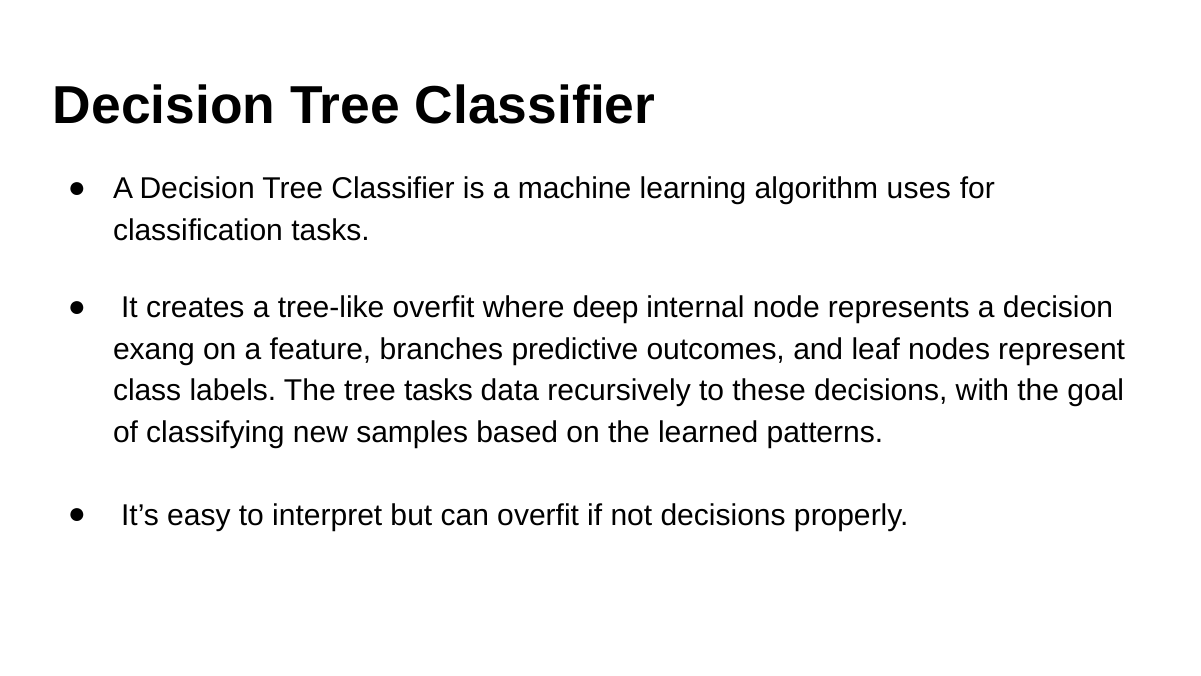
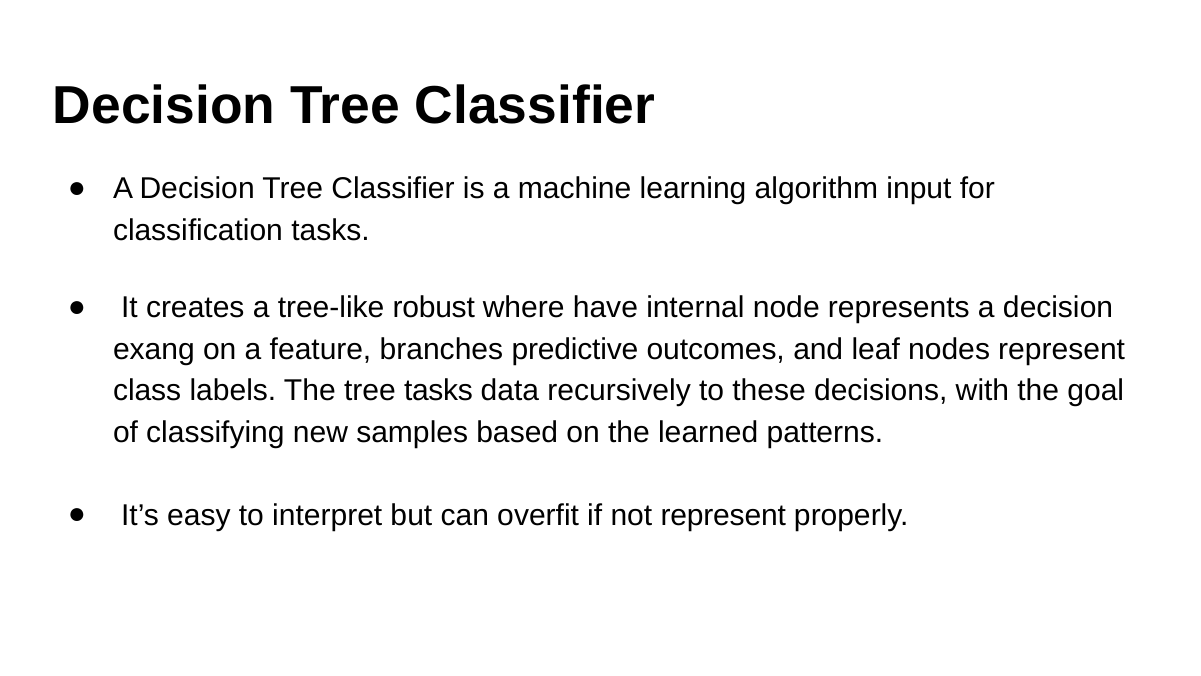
uses: uses -> input (919, 189)
tree-like overfit: overfit -> robust (434, 308)
deep: deep -> have (605, 308)
not decisions: decisions -> represent (723, 515)
